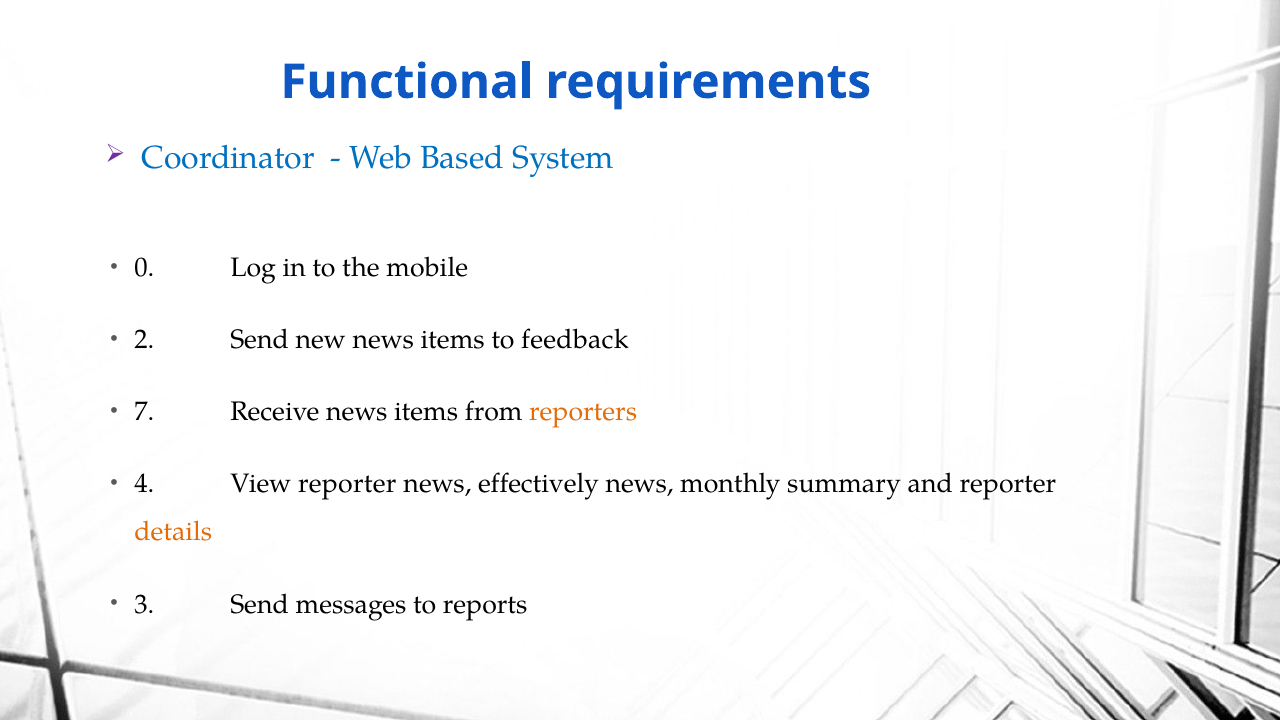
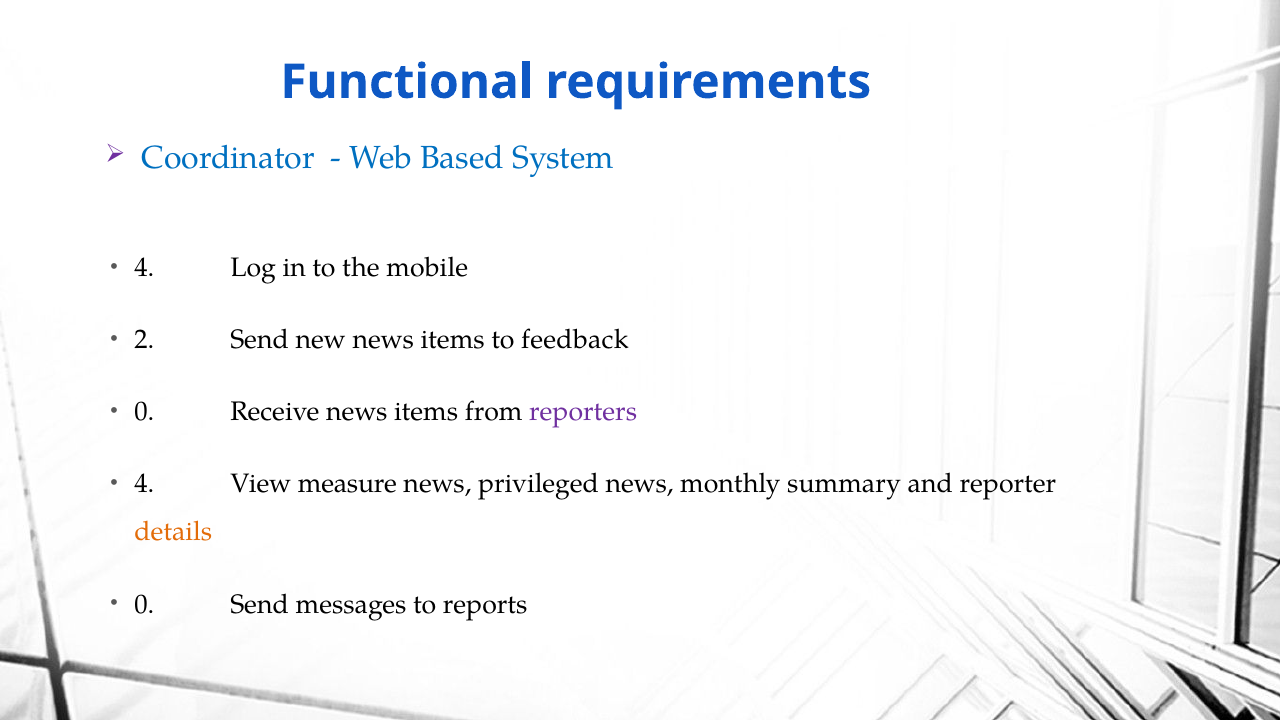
0: 0 -> 4 (144, 268)
7: 7 -> 0 (144, 412)
reporters colour: orange -> purple (583, 412)
View reporter: reporter -> measure (348, 484)
effectively: effectively -> privileged (539, 484)
3: 3 -> 0 (144, 604)
